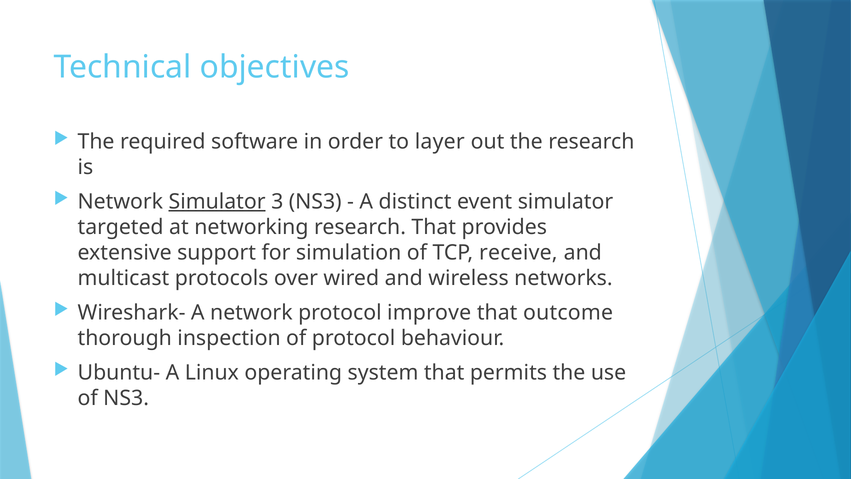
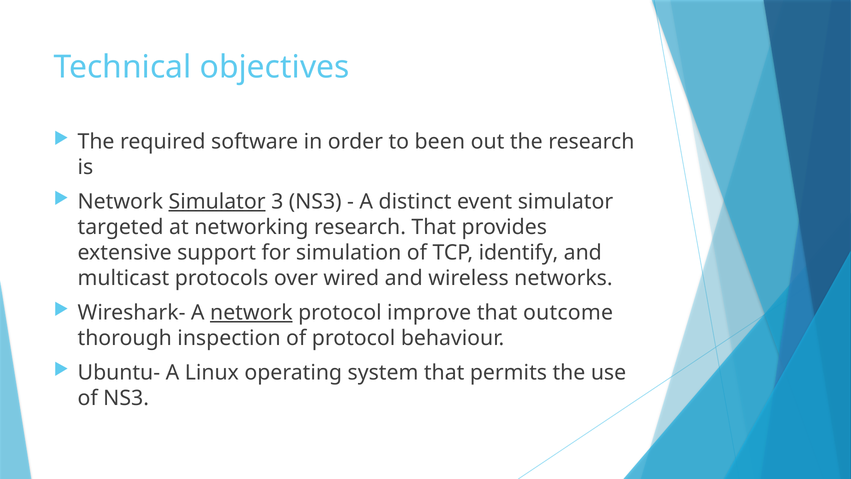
layer: layer -> been (440, 141)
receive: receive -> identify (518, 252)
network underline: none -> present (251, 312)
